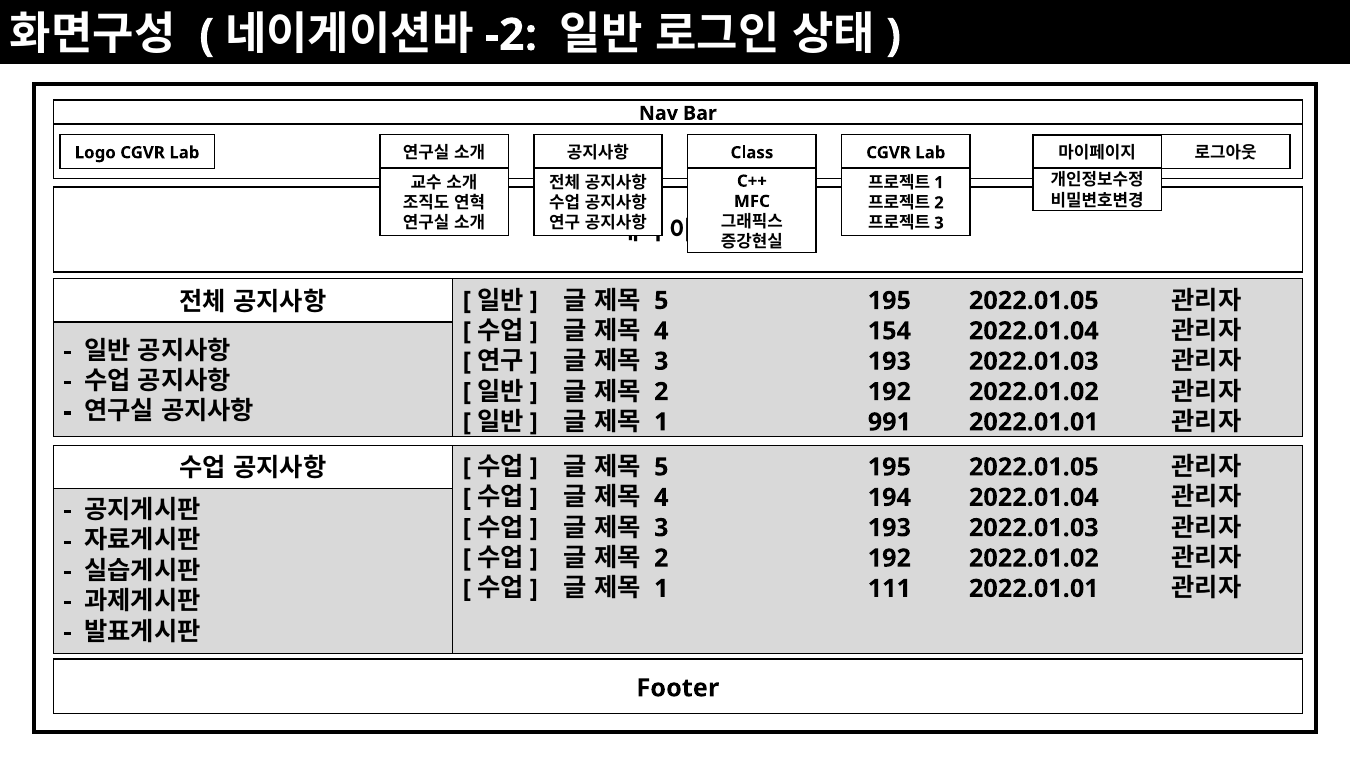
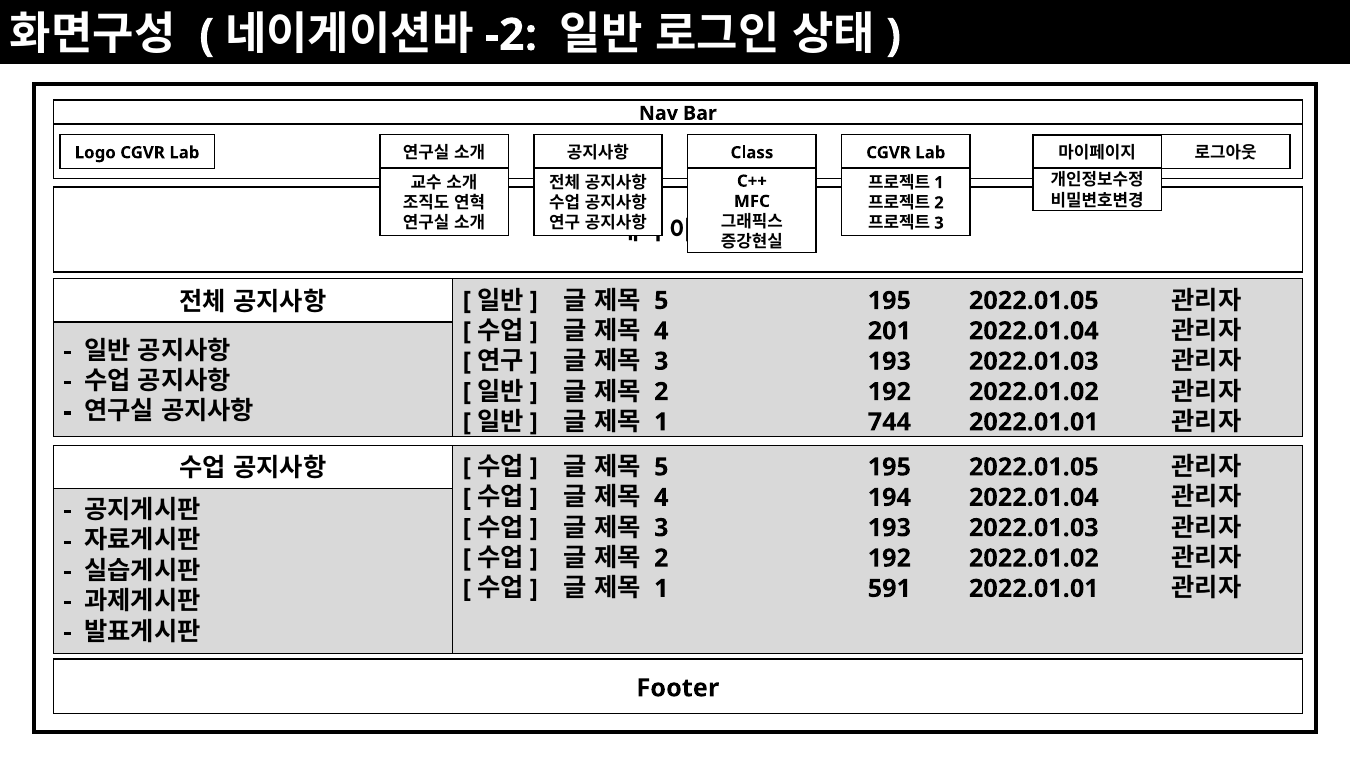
154: 154 -> 201 (889, 331)
991: 991 -> 744 (889, 422)
111: 111 -> 591 (889, 589)
